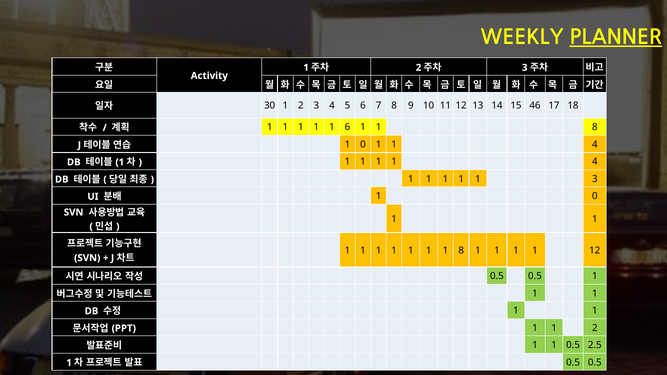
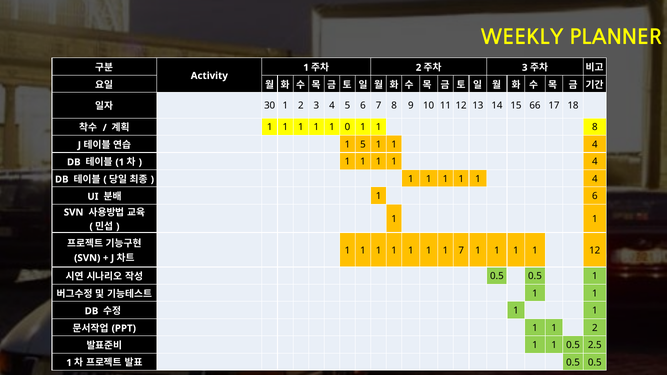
PLANNER underline: present -> none (616, 37)
46: 46 -> 66 (535, 106)
1 6: 6 -> 0 (347, 127)
0: 0 -> 5 (363, 145)
3: 3 -> 4 (595, 179)
0: 0 -> 6 (595, 196)
1 1 1 8: 8 -> 7 (461, 250)
